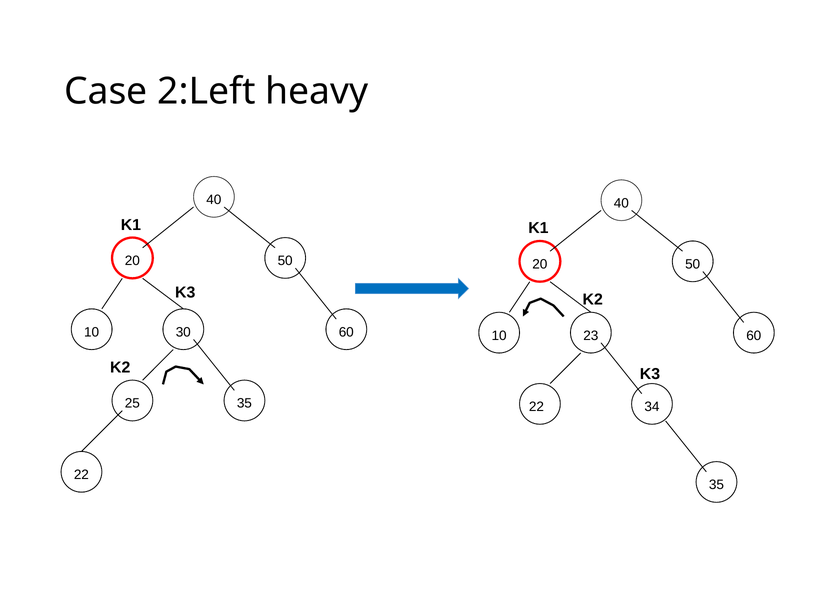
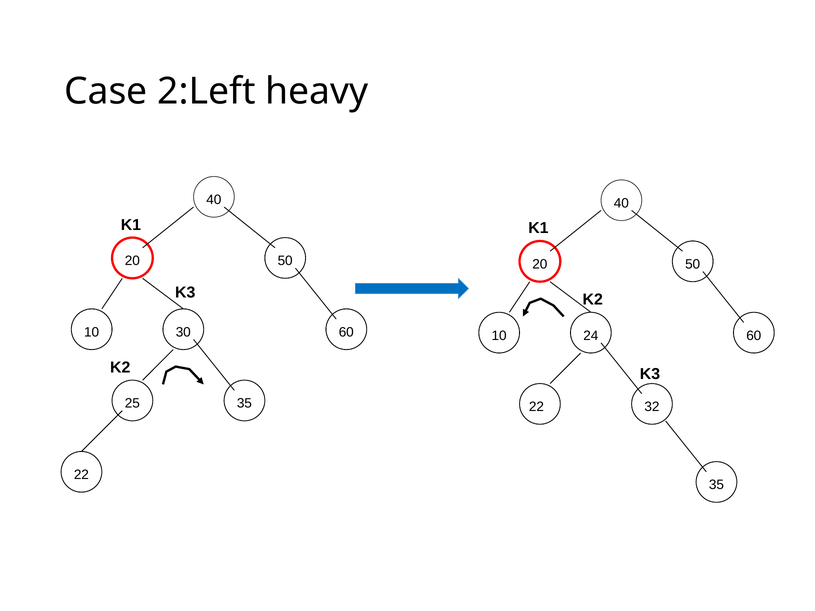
23: 23 -> 24 (591, 336)
34: 34 -> 32 (652, 407)
